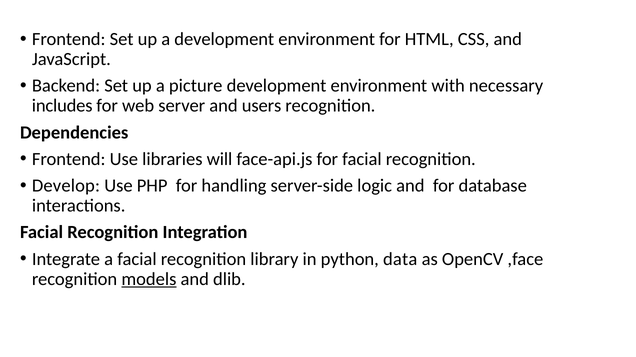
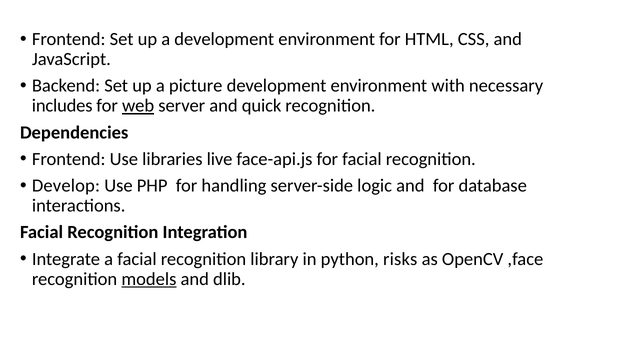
web underline: none -> present (138, 106)
users: users -> quick (262, 106)
will: will -> live (220, 159)
data: data -> risks (400, 259)
